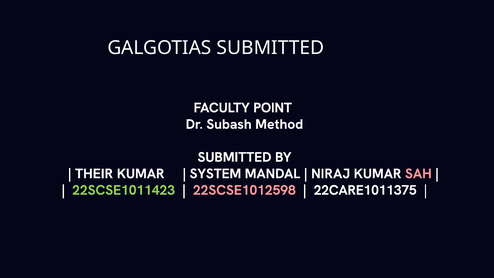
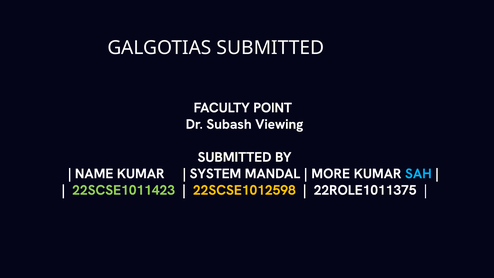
Method: Method -> Viewing (279, 124)
THEIR: THEIR -> NAME (94, 174)
NIRAJ: NIRAJ -> MORE (331, 174)
SAH colour: pink -> light blue (418, 174)
22SCSE1012598 colour: pink -> yellow (244, 190)
22CARE1011375: 22CARE1011375 -> 22ROLE1011375 (365, 190)
